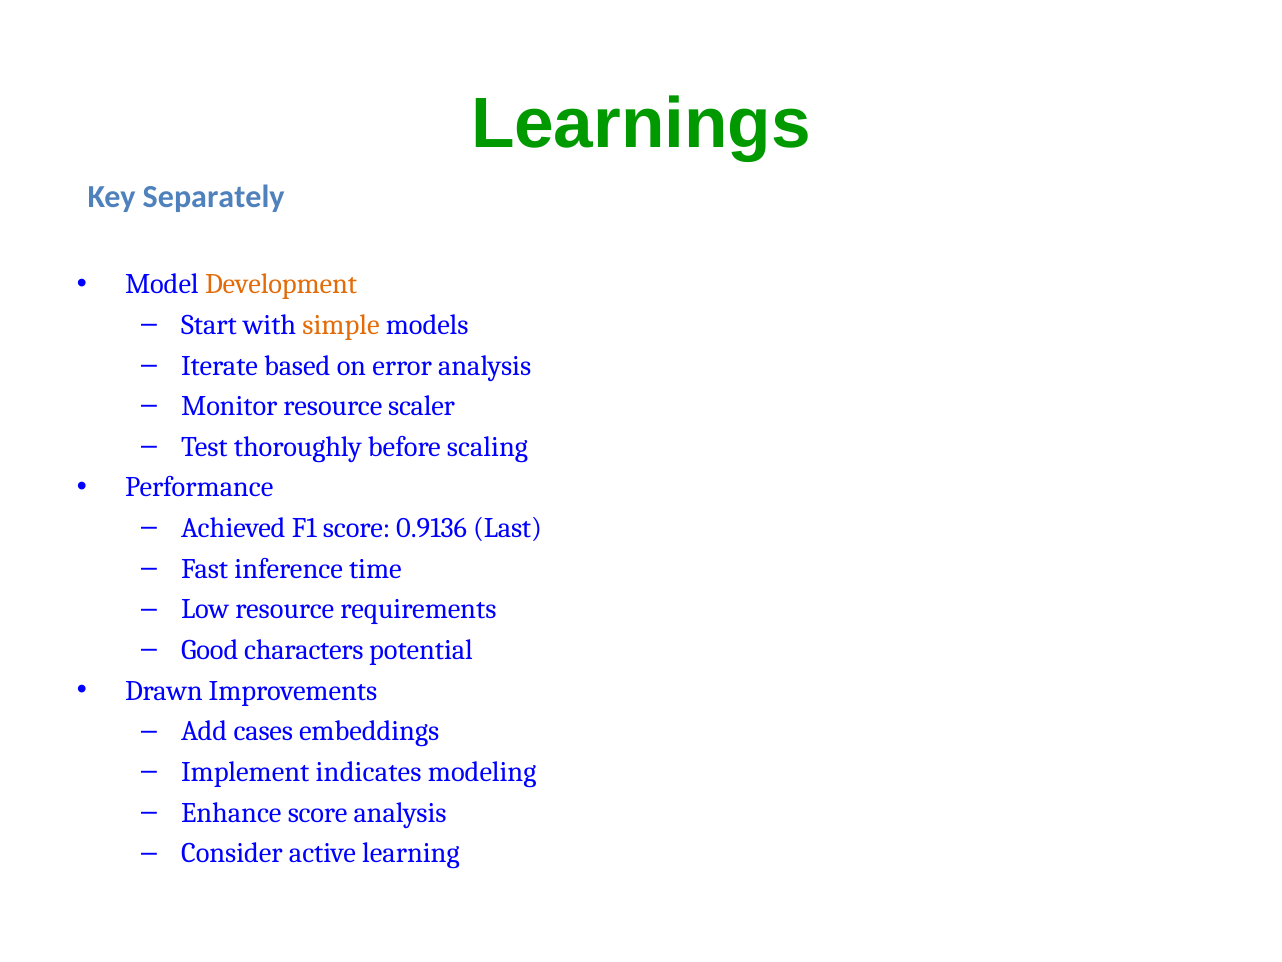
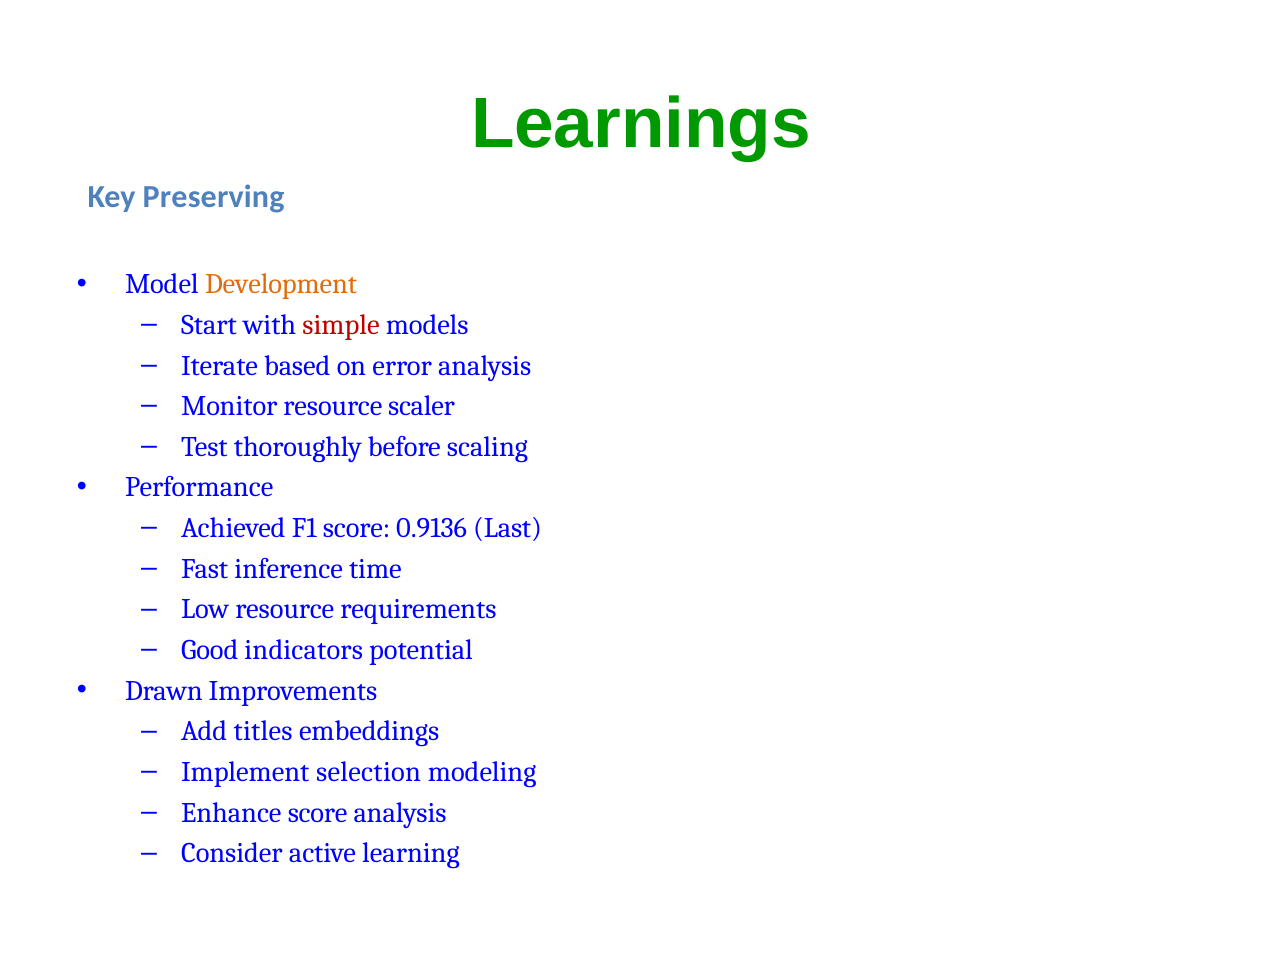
Separately: Separately -> Preserving (214, 197)
simple colour: orange -> red (341, 325)
characters: characters -> indicators (304, 650)
cases: cases -> titles (263, 731)
indicates: indicates -> selection (369, 772)
